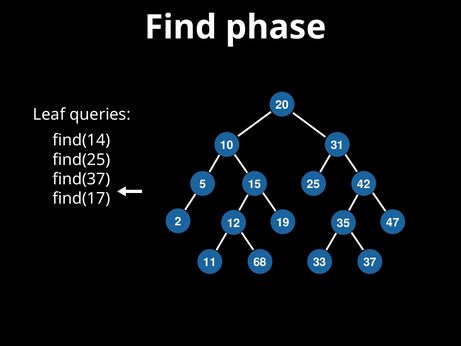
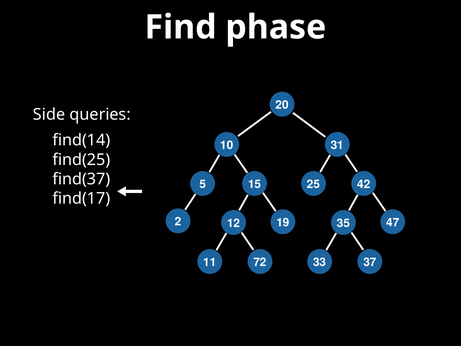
Leaf: Leaf -> Side (49, 114)
68: 68 -> 72 (260, 262)
